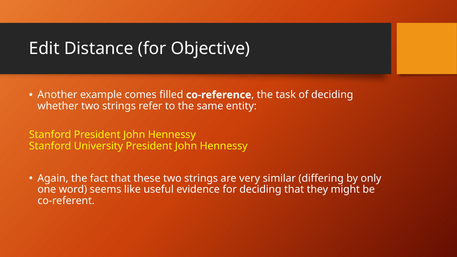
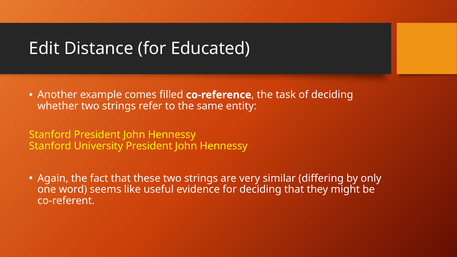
Objective: Objective -> Educated (210, 48)
